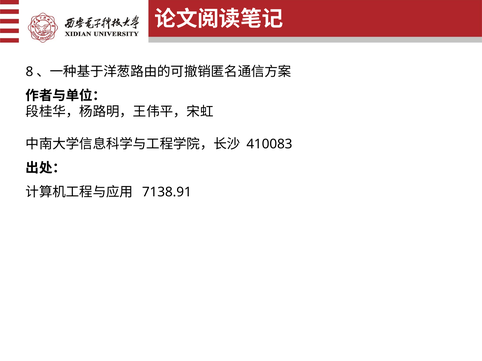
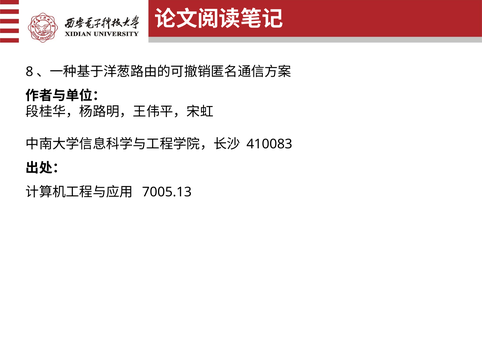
7138.91: 7138.91 -> 7005.13 (167, 192)
